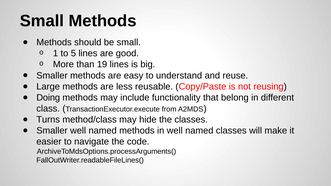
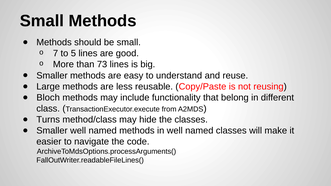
1: 1 -> 7 (56, 53)
19: 19 -> 73 (102, 65)
Doing: Doing -> Bloch (48, 98)
